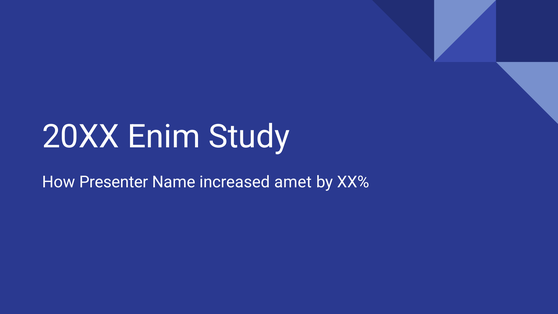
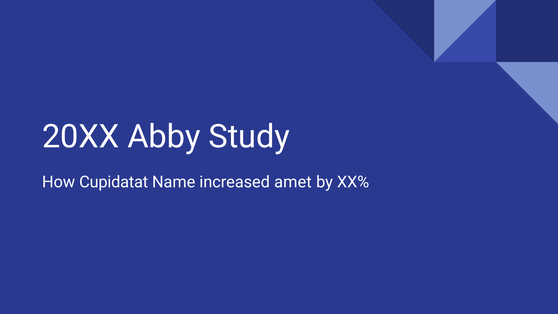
Enim: Enim -> Abby (164, 137)
Presenter: Presenter -> Cupidatat (114, 182)
